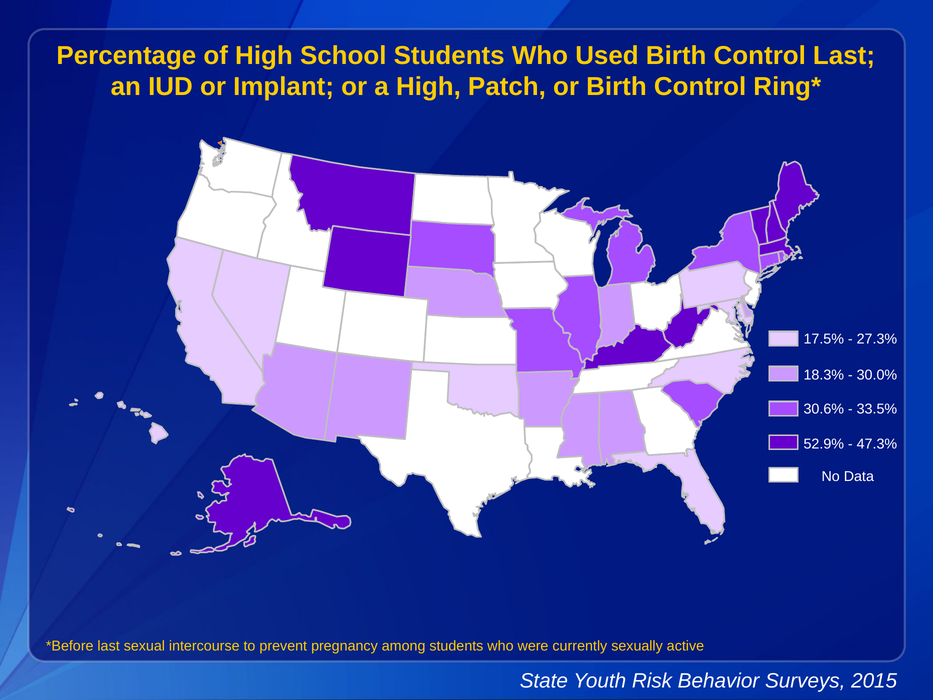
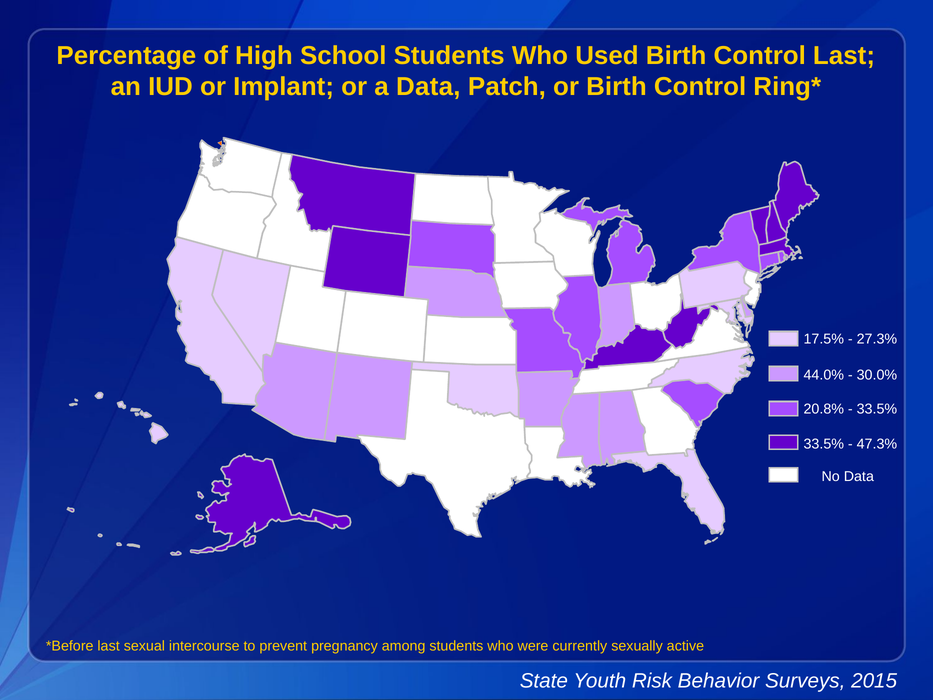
a High: High -> Data (428, 87)
18.3%: 18.3% -> 44.0% (824, 375)
30.6%: 30.6% -> 20.8% (824, 409)
52.9%: 52.9% -> 33.5% (824, 444)
